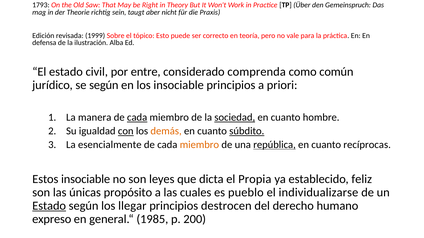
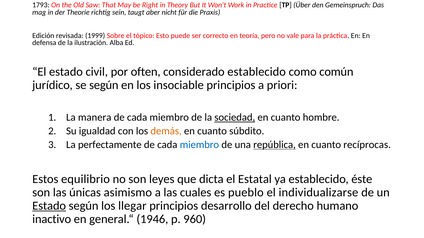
entre: entre -> often (146, 72)
considerado comprenda: comprenda -> establecido (257, 72)
cada underline: present -> none (137, 118)
con underline: present -> none (126, 131)
súbdito underline: present -> none (247, 131)
esencialmente: esencialmente -> perfectamente (110, 145)
miembro colour: orange -> blue (199, 145)
Estos insociable: insociable -> equilibrio (86, 179)
Propia: Propia -> Estatal (255, 179)
feliz: feliz -> éste (362, 179)
propósito: propósito -> asimismo (128, 193)
destrocen: destrocen -> desarrollo (226, 206)
expreso: expreso -> inactivo (52, 219)
1985: 1985 -> 1946 (152, 219)
200: 200 -> 960 (195, 219)
